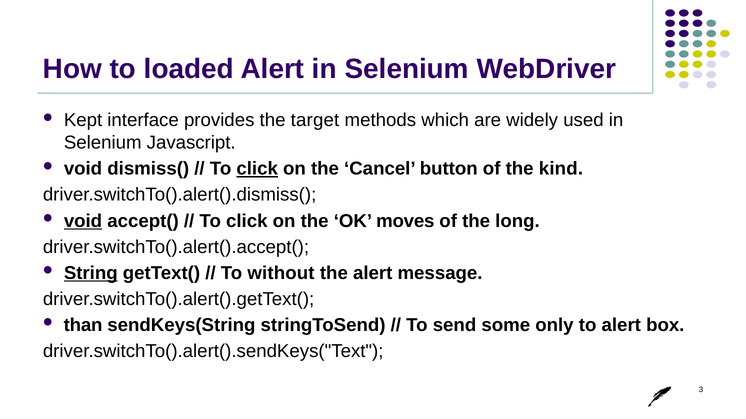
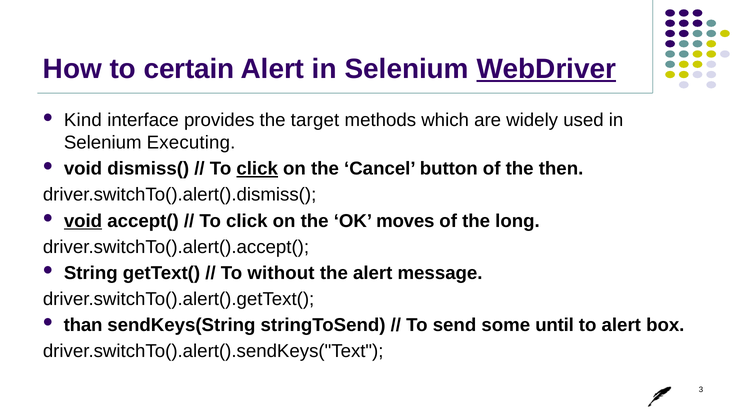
loaded: loaded -> certain (189, 69)
WebDriver underline: none -> present (546, 69)
Kept: Kept -> Kind (83, 121)
Javascript: Javascript -> Executing (191, 143)
kind: kind -> then (561, 169)
String underline: present -> none (91, 273)
only: only -> until (555, 326)
